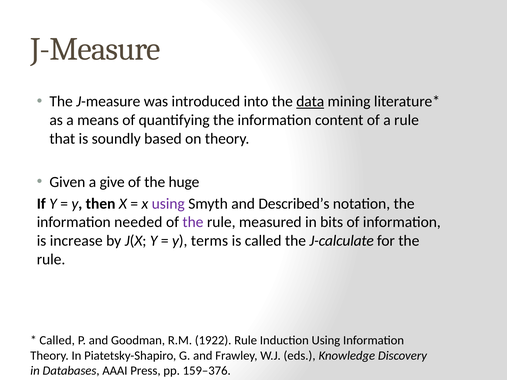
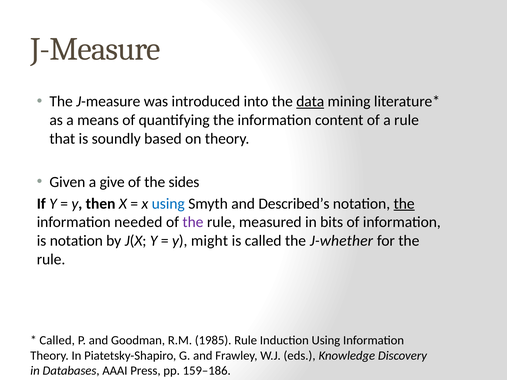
huge: huge -> sides (184, 182)
using colour: purple -> blue (168, 204)
the underline: none -> present (404, 204)
is increase: increase -> notation (76, 241)
terms: terms -> might (209, 241)
J-calculate: J-calculate -> J-whether (341, 241)
1922: 1922 -> 1985 (213, 341)
159–376: 159–376 -> 159–186 (207, 371)
